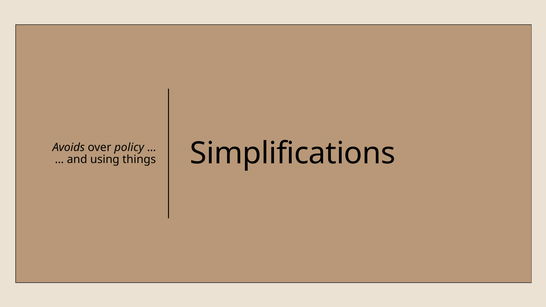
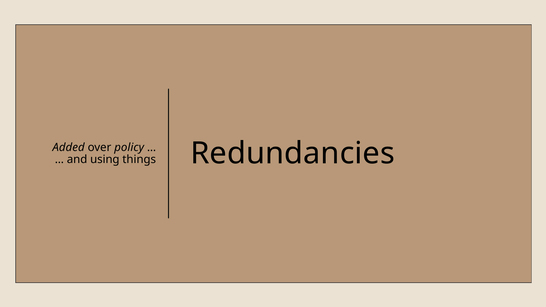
Avoids: Avoids -> Added (69, 147)
Simplifications: Simplifications -> Redundancies (293, 153)
